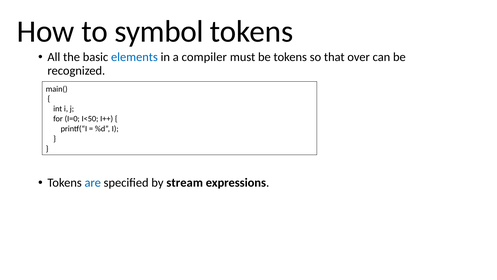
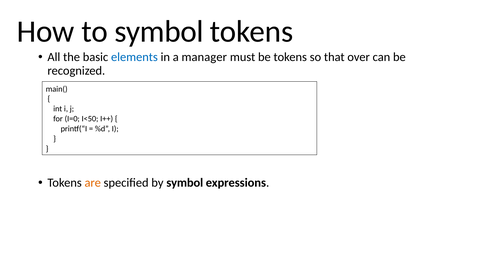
compiler: compiler -> manager (204, 57)
are colour: blue -> orange (93, 183)
by stream: stream -> symbol (185, 183)
